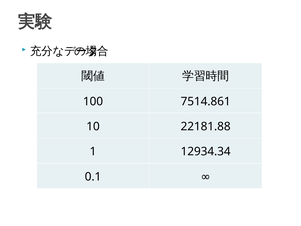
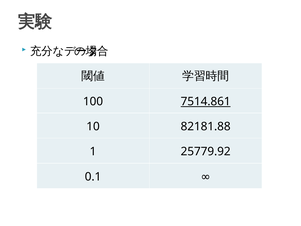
7514.861 underline: none -> present (206, 101)
22181.88: 22181.88 -> 82181.88 (206, 126)
12934.34: 12934.34 -> 25779.92 (206, 151)
